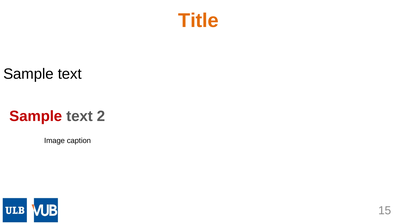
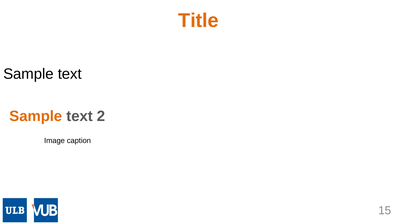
Sample colour: red -> orange (36, 116)
